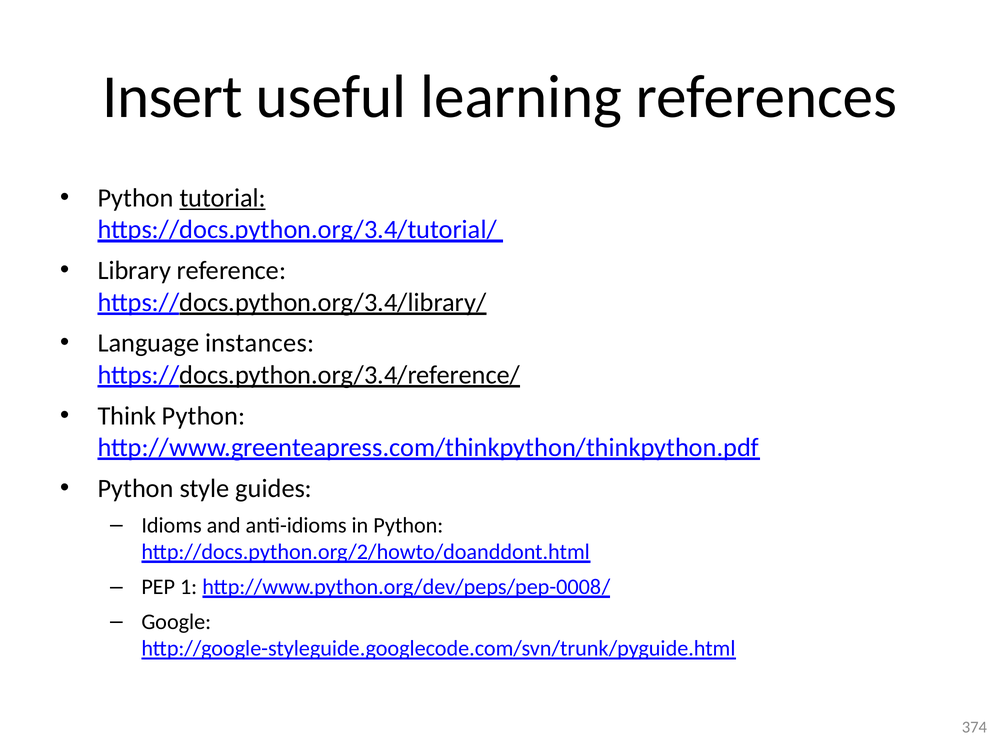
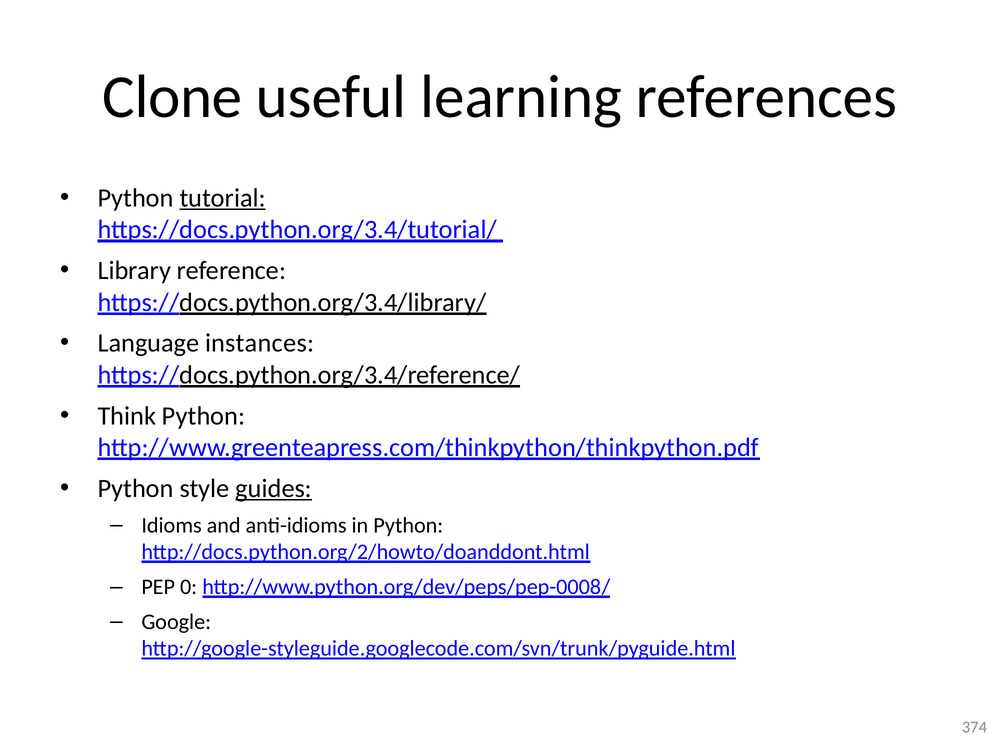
Insert: Insert -> Clone (172, 97)
guides underline: none -> present (274, 488)
1: 1 -> 0 (189, 587)
